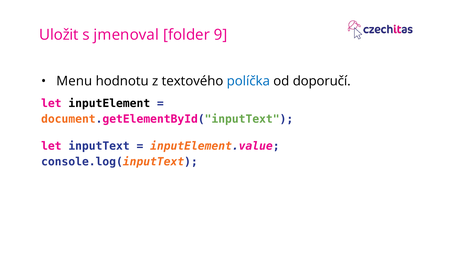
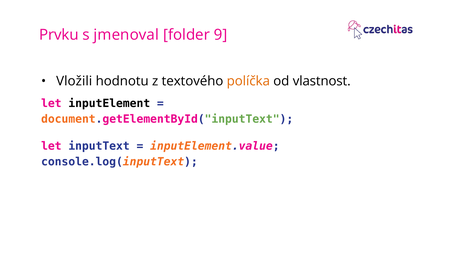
Uložit: Uložit -> Prvku (59, 35)
Menu: Menu -> Vložili (74, 81)
políčka colour: blue -> orange (248, 81)
doporučí: doporučí -> vlastnost (322, 81)
